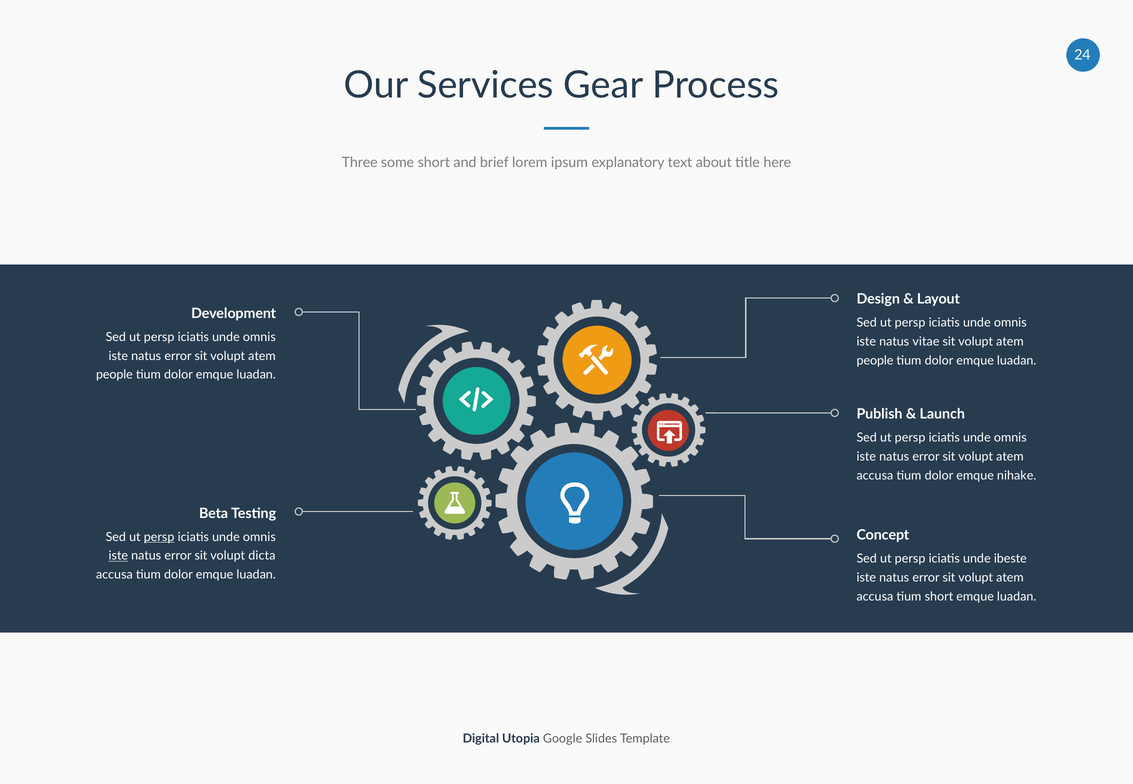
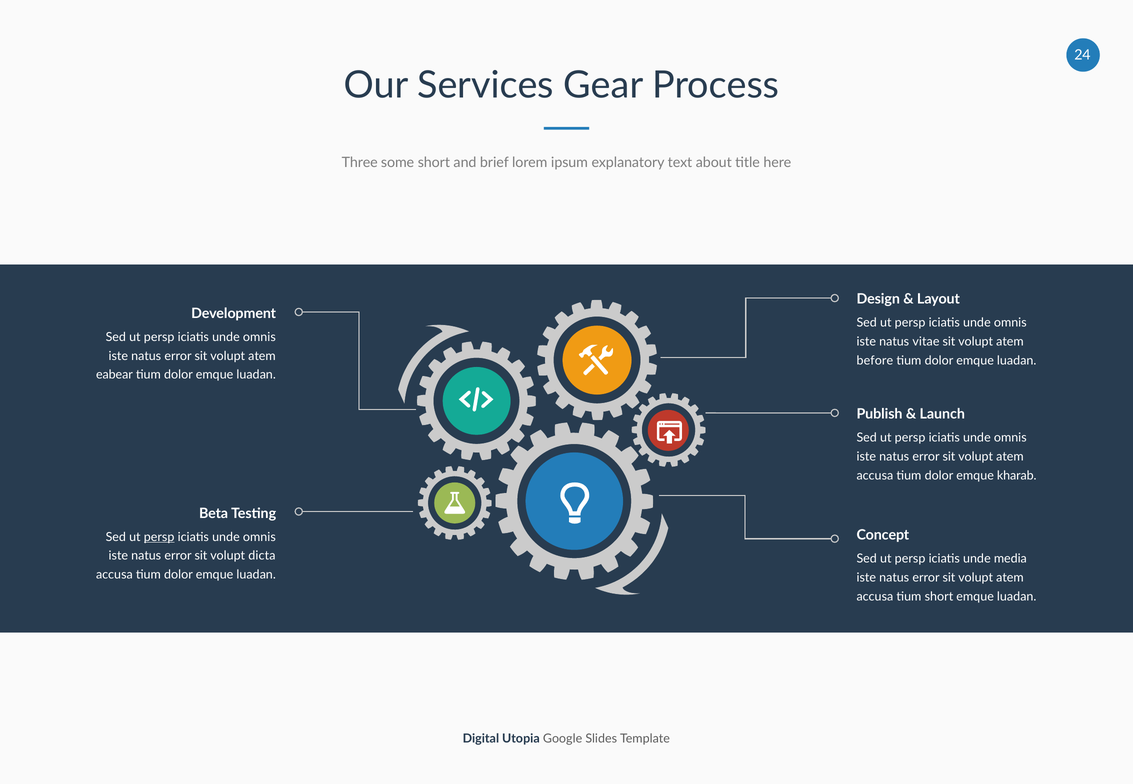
people: people -> before (875, 361)
people: people -> eabear (114, 375)
nihake: nihake -> kharab (1017, 476)
iste underline: present -> none (118, 556)
ibeste: ibeste -> media (1010, 559)
